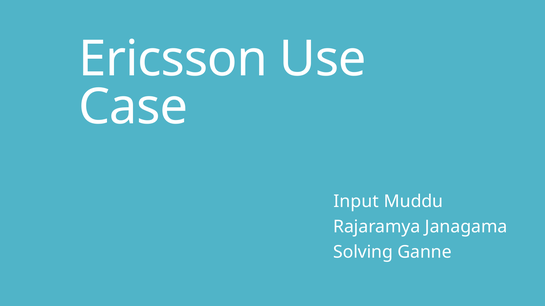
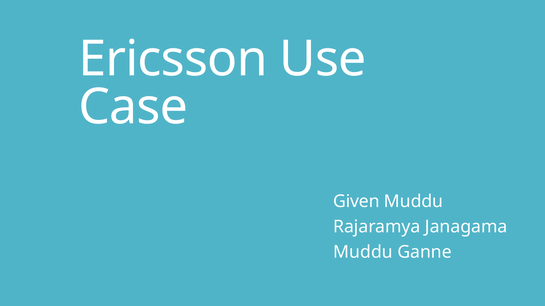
Input: Input -> Given (356, 202)
Solving: Solving -> Muddu (363, 252)
